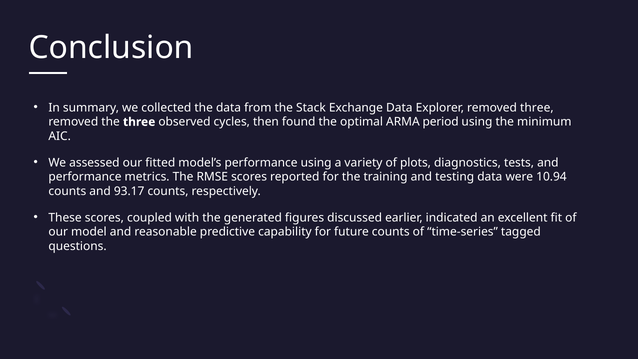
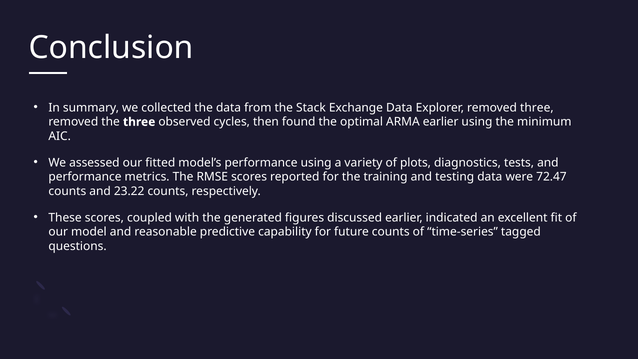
ARMA period: period -> earlier (441, 122)
10.94: 10.94 -> 72.47 (551, 177)
93.17: 93.17 -> 23.22 (129, 191)
